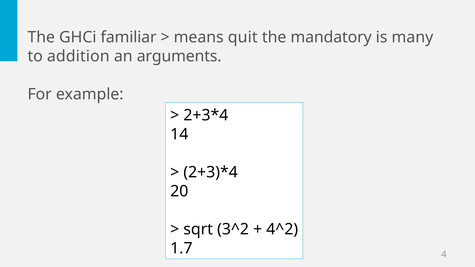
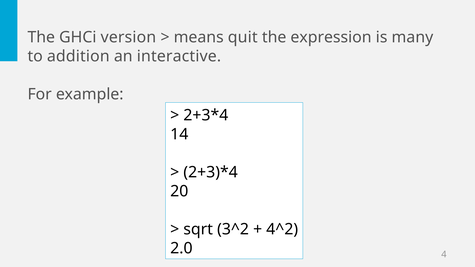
familiar: familiar -> version (128, 37)
mandatory: mandatory -> expression (331, 37)
arguments: arguments -> interactive (179, 56)
1.7: 1.7 -> 2.0 (181, 248)
